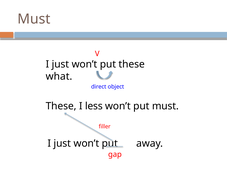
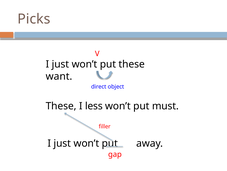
Must: Must -> Picks (34, 19)
what: what -> want (59, 76)
